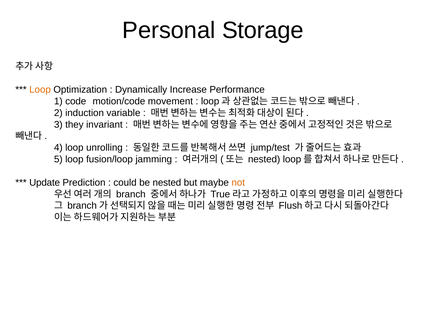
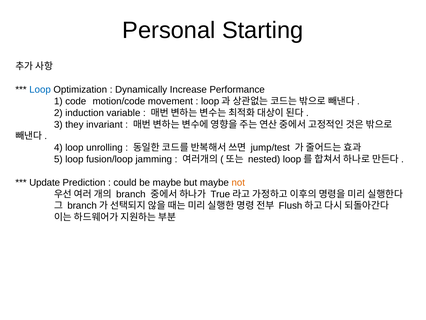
Storage: Storage -> Starting (263, 30)
Loop colour: orange -> blue (40, 90)
be nested: nested -> maybe (167, 182)
